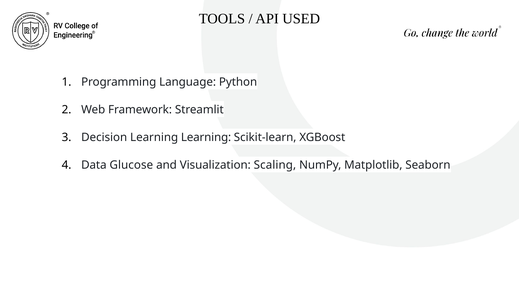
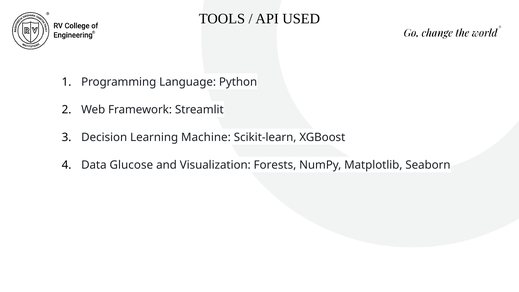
Learning Learning: Learning -> Machine (206, 137)
Scaling: Scaling -> Forests (275, 165)
